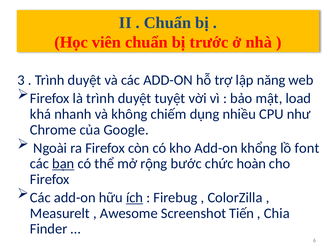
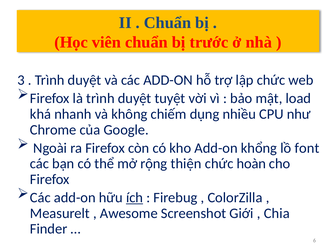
lập năng: năng -> chức (271, 80)
bạn underline: present -> none (63, 164)
bước: bước -> thiện (186, 164)
Tiến: Tiến -> Giới (241, 213)
